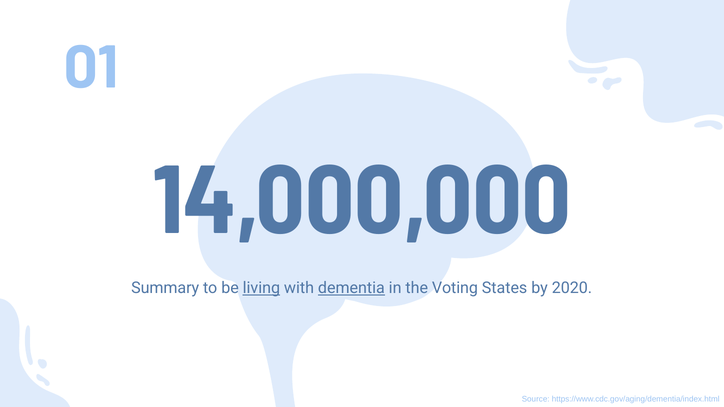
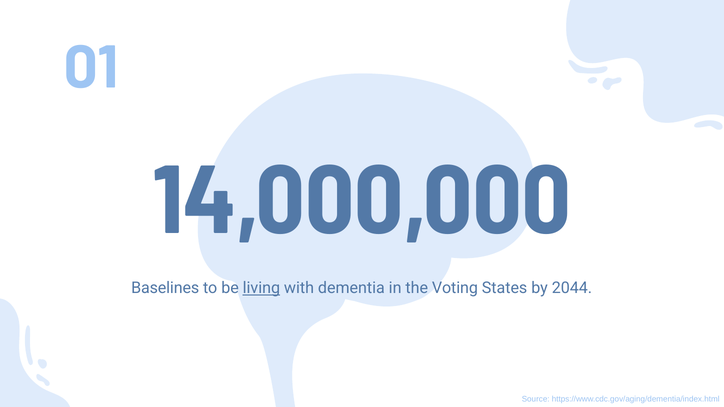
Summary: Summary -> Baselines (165, 288)
dementia underline: present -> none (351, 288)
2020: 2020 -> 2044 (572, 288)
